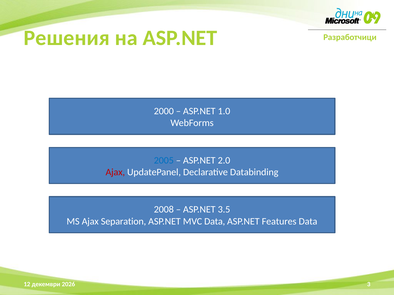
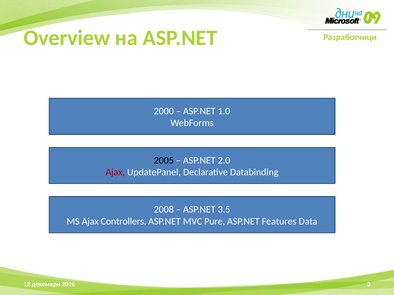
Решения: Решения -> Overview (67, 38)
2005 colour: blue -> black (164, 161)
Separation: Separation -> Controllers (124, 222)
MVC Data: Data -> Pure (215, 222)
